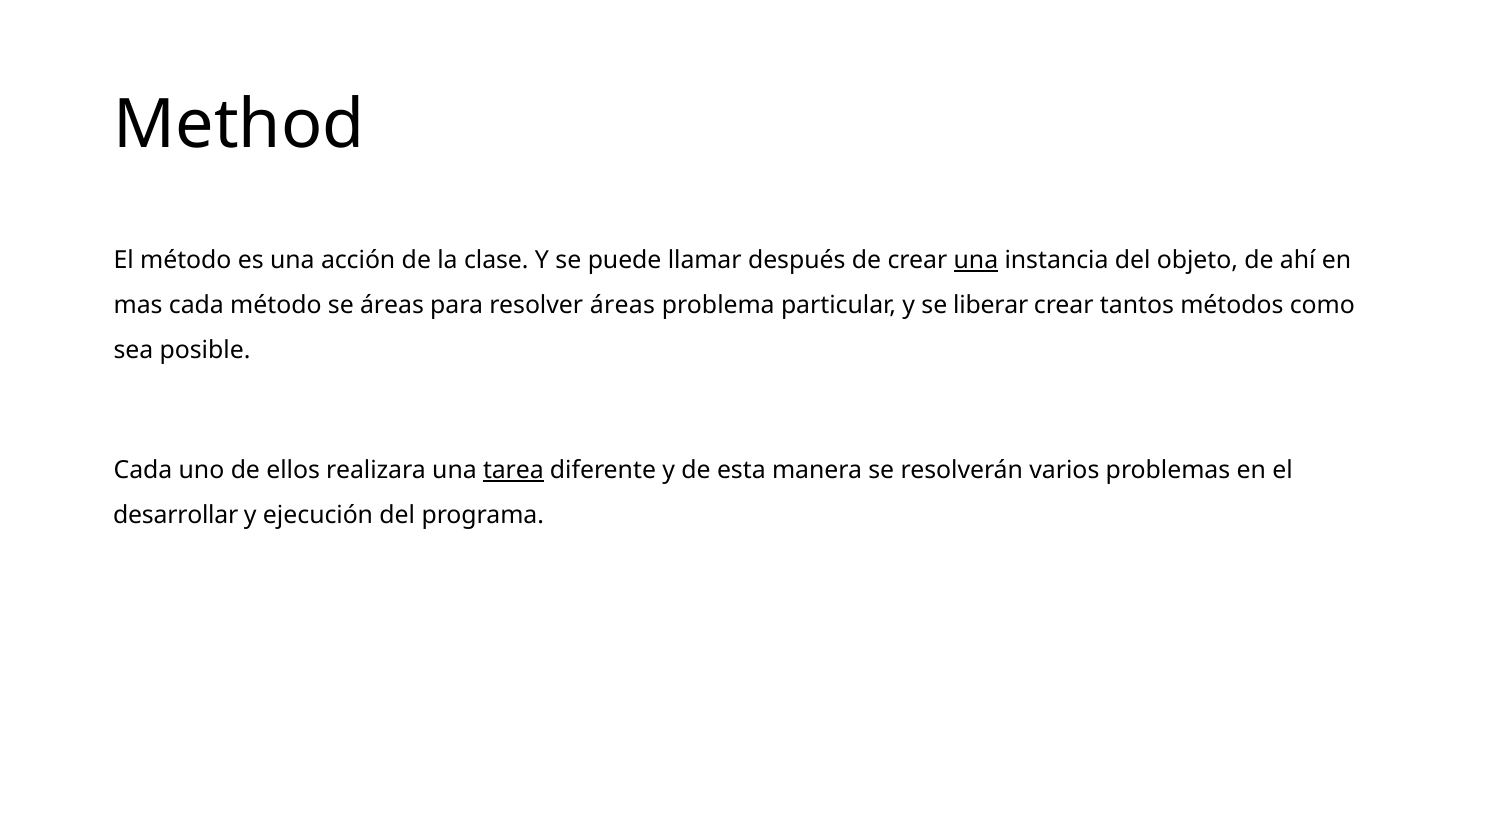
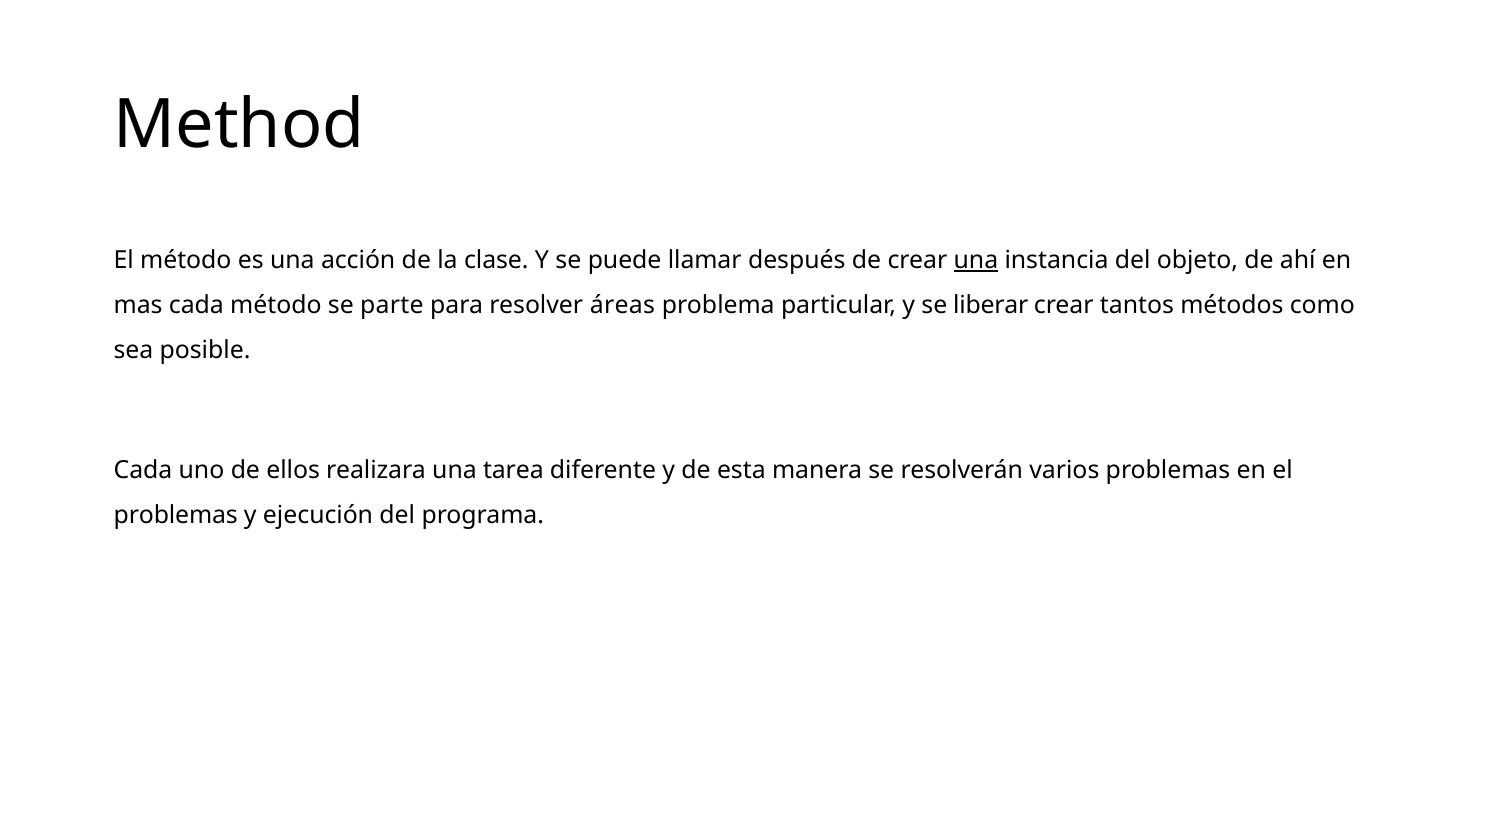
se áreas: áreas -> parte (392, 305)
tarea underline: present -> none (513, 470)
desarrollar: desarrollar -> problemas (176, 515)
